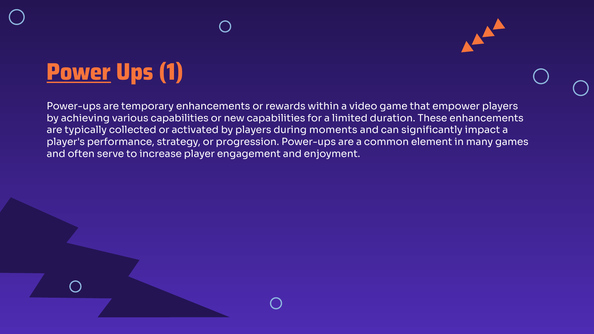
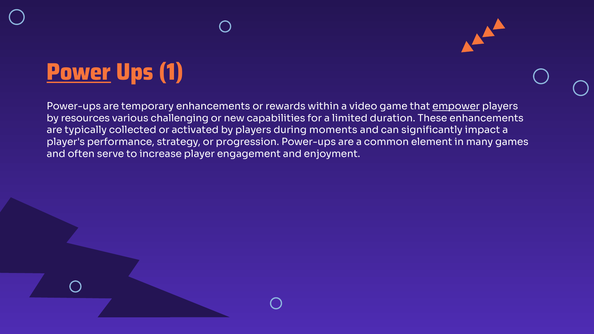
empower underline: none -> present (456, 106)
achieving: achieving -> resources (85, 118)
various capabilities: capabilities -> challenging (180, 118)
